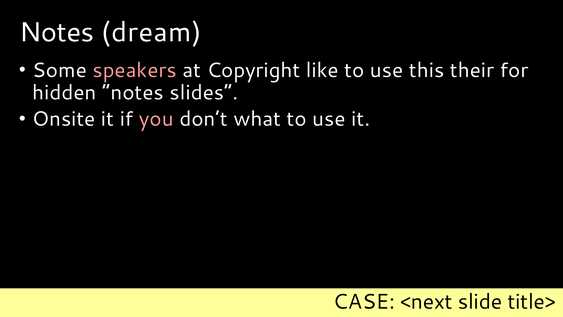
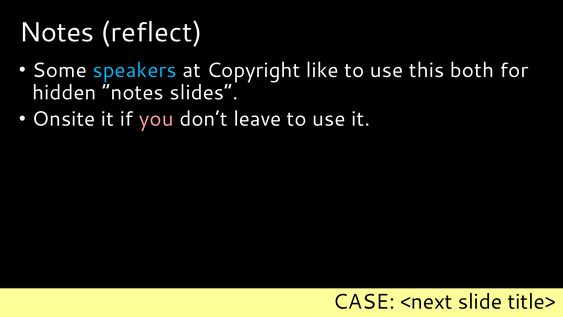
dream: dream -> reflect (152, 32)
speakers colour: pink -> light blue (135, 70)
their: their -> both (472, 70)
what: what -> leave (257, 119)
